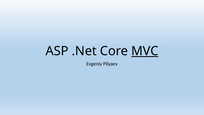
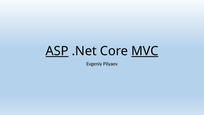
ASP underline: none -> present (57, 51)
